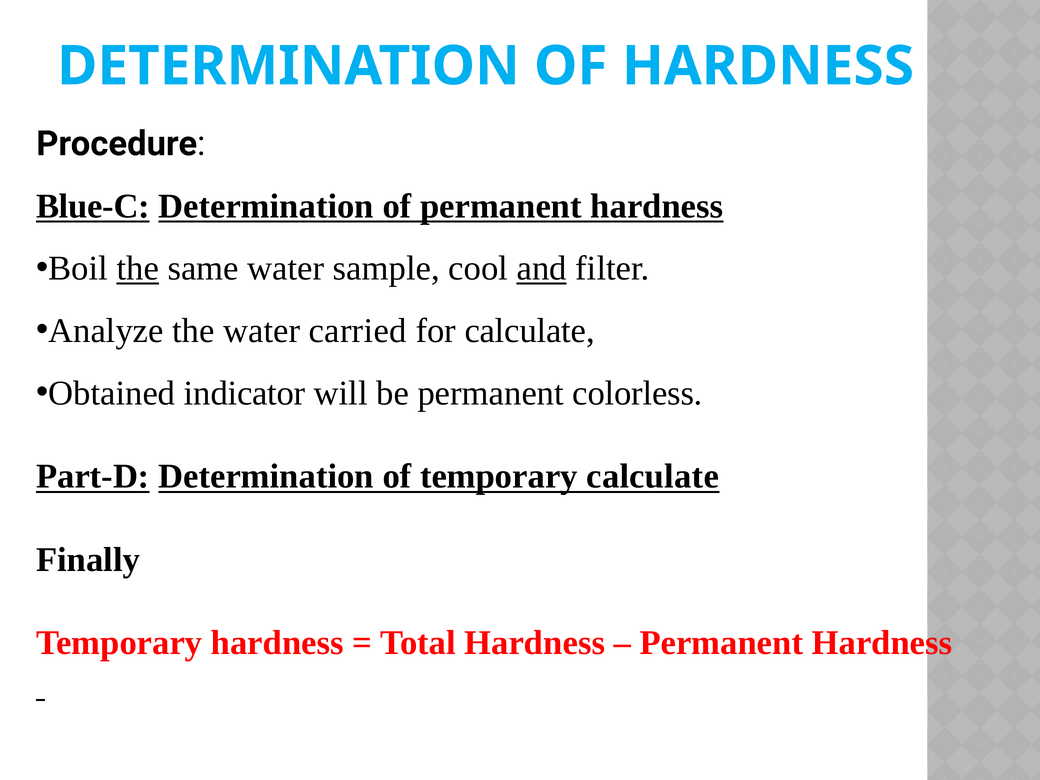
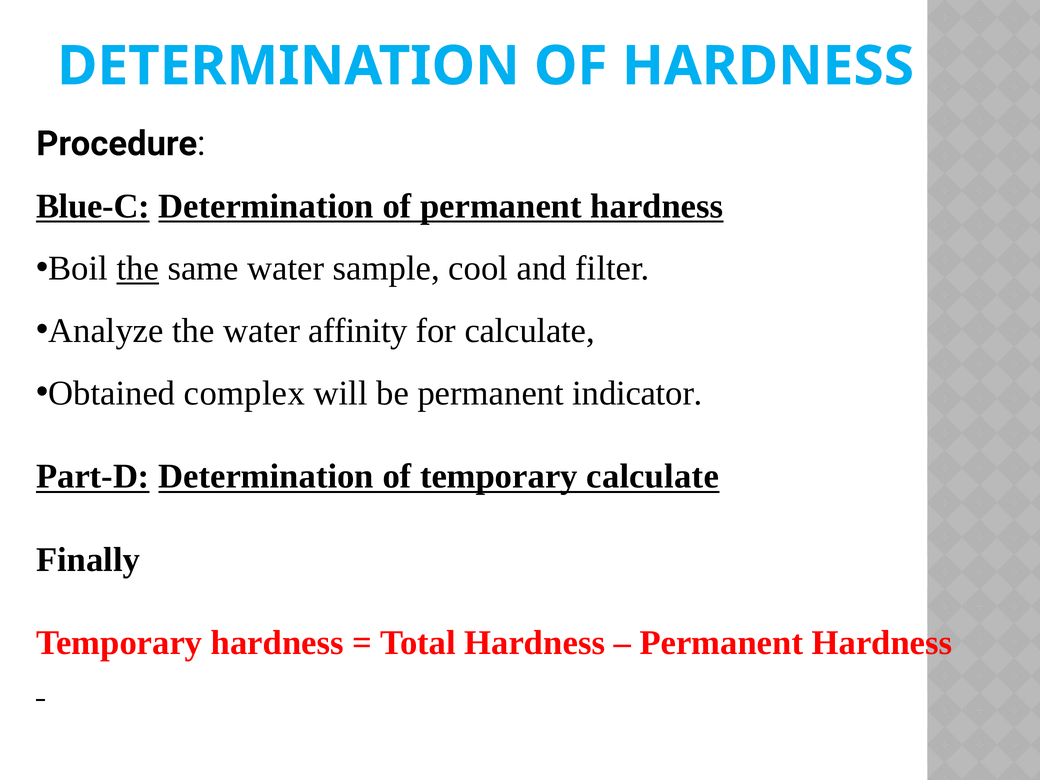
and underline: present -> none (542, 269)
carried: carried -> affinity (358, 331)
indicator: indicator -> complex (244, 393)
colorless: colorless -> indicator (638, 393)
